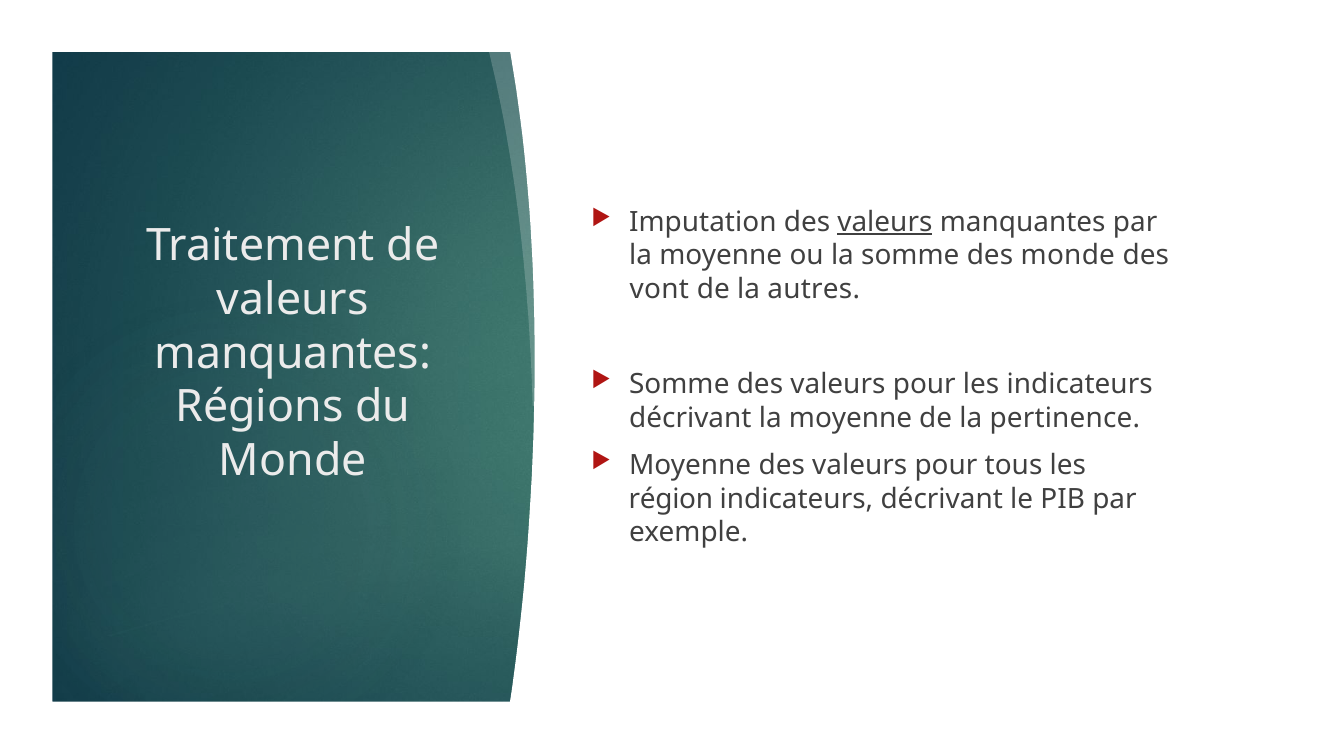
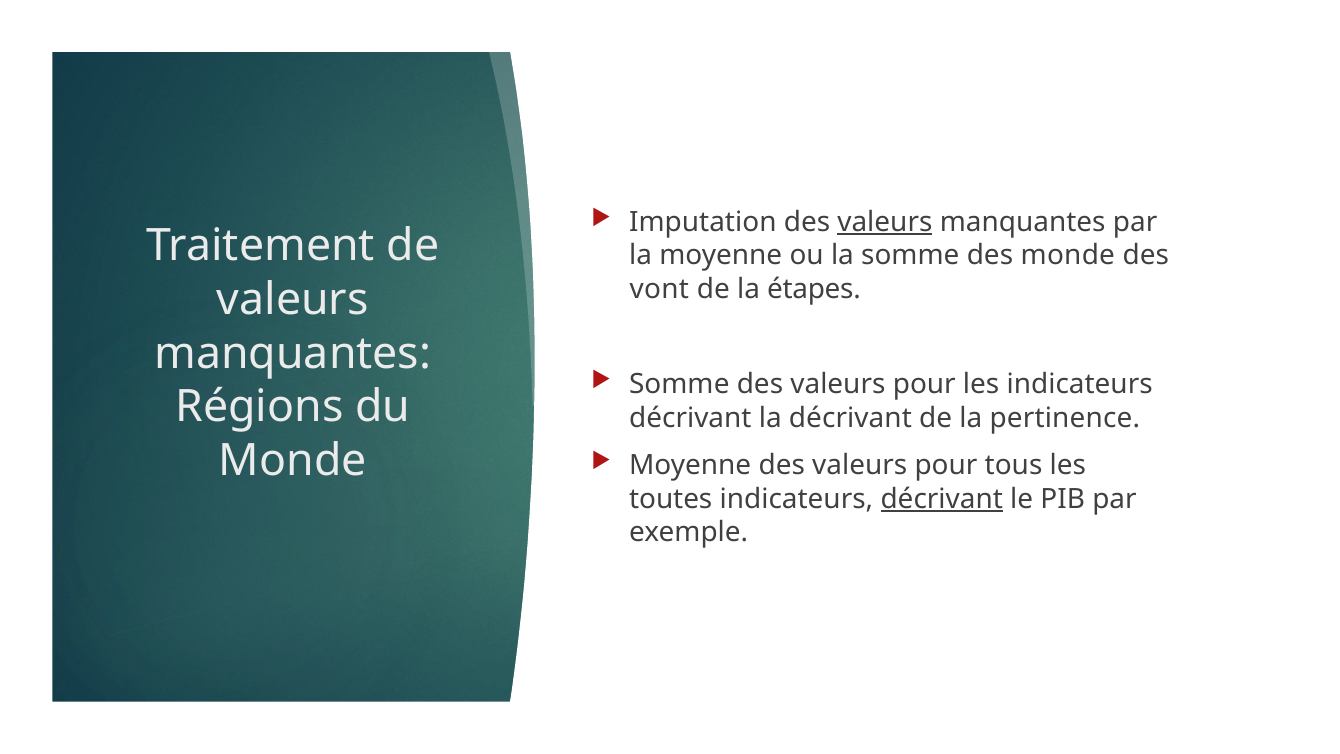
autres: autres -> étapes (814, 289)
décrivant la moyenne: moyenne -> décrivant (850, 418)
région: région -> toutes (671, 499)
décrivant underline: none -> present (942, 499)
